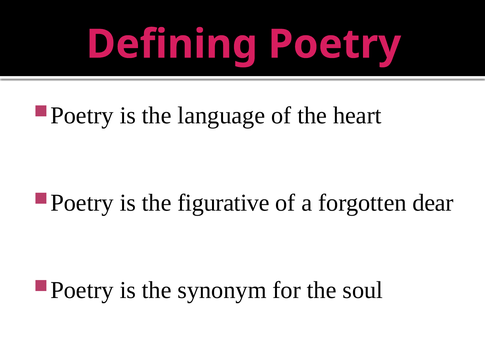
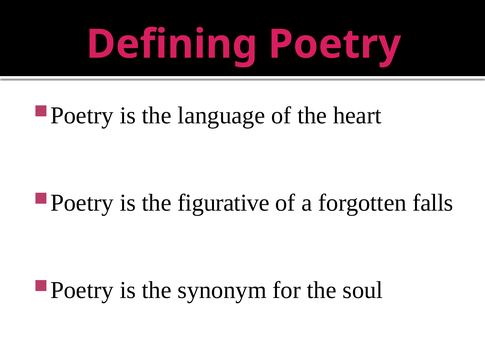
dear: dear -> falls (433, 203)
